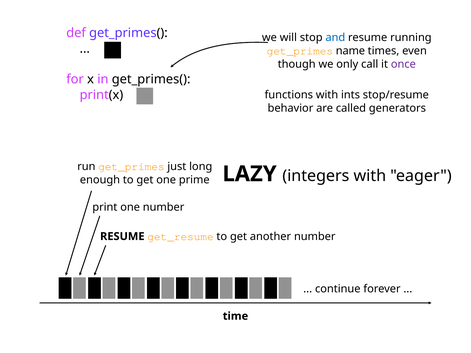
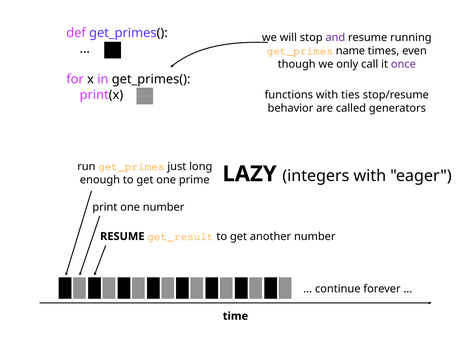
and colour: blue -> purple (335, 38)
ints: ints -> ties (350, 95)
get_resume: get_resume -> get_result (181, 237)
